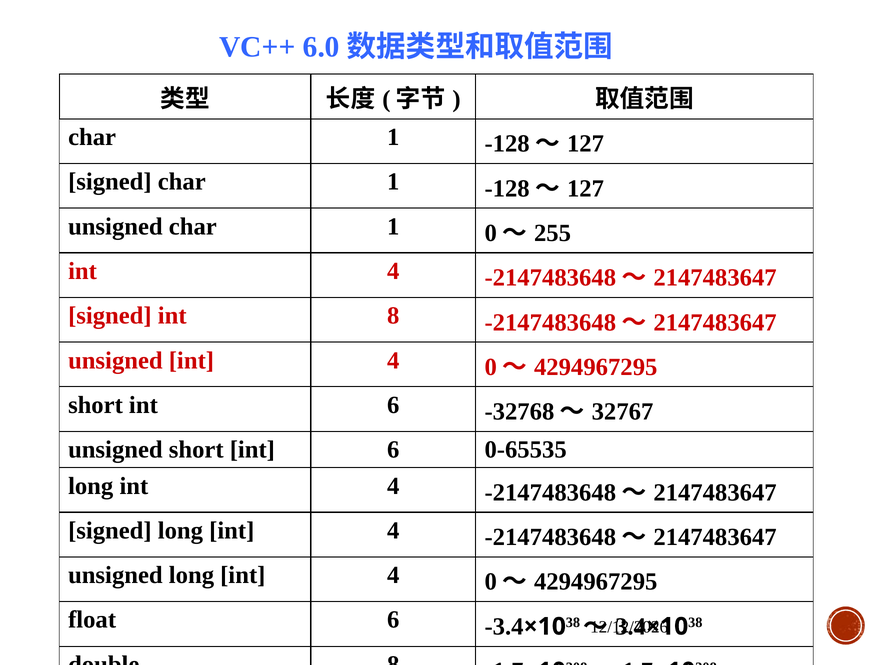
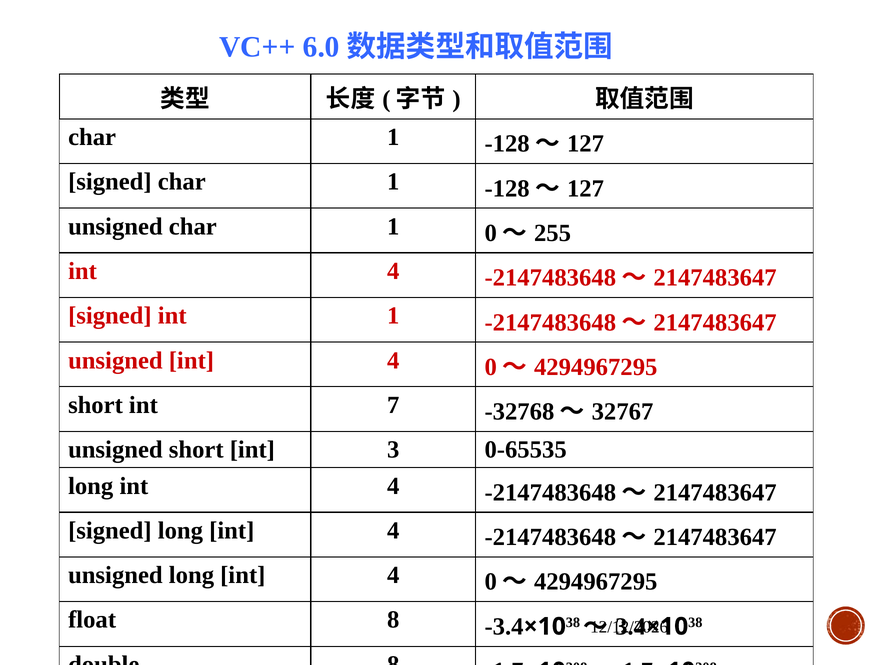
int 8: 8 -> 1 (393, 316)
6: 6 -> 7 (393, 405)
unsigned short int 6: 6 -> 3 (393, 450)
float 6: 6 -> 8 (393, 620)
